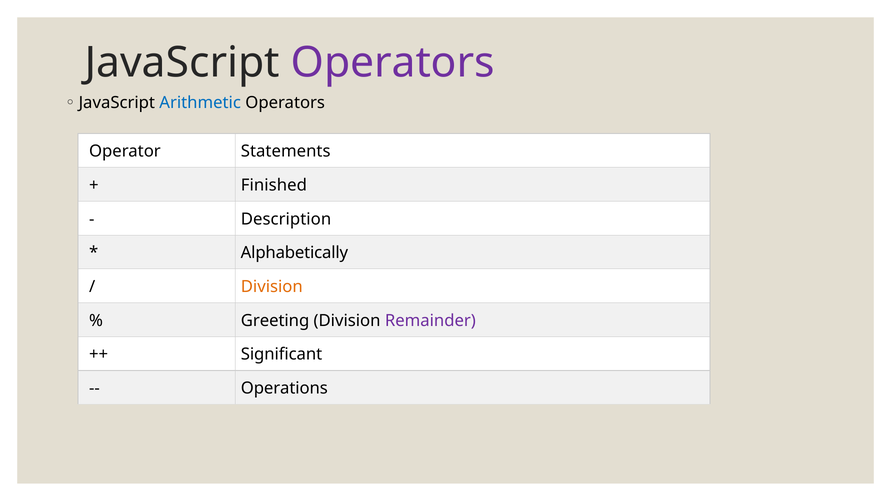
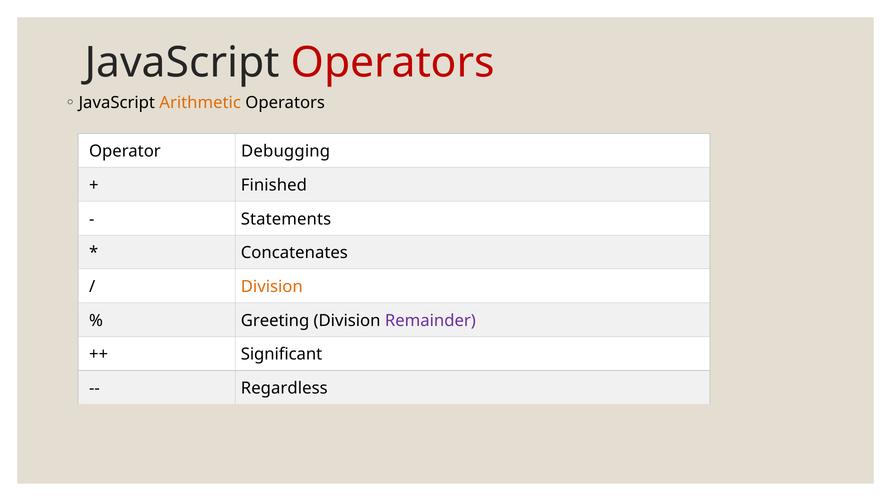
Operators colour: purple -> red (393, 63)
Arithmetic colour: blue -> orange (200, 103)
Statements: Statements -> Debugging (286, 151)
Description: Description -> Statements (286, 219)
Alphabetically: Alphabetically -> Concatenates (294, 253)
Operations: Operations -> Regardless (284, 388)
